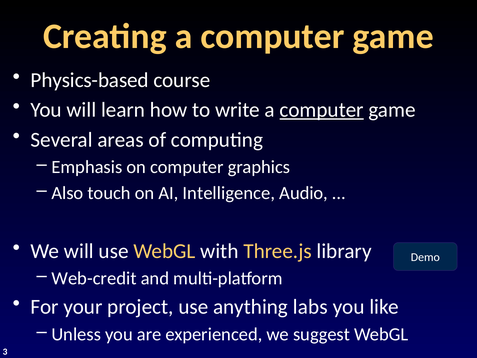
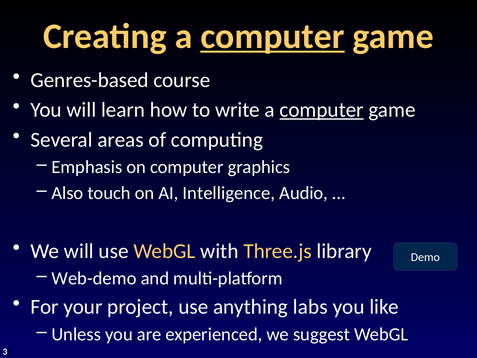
computer underline: none -> present (273, 36)
Physics-based: Physics-based -> Genres-based (90, 80)
Web-credit: Web-credit -> Web-demo (94, 278)
